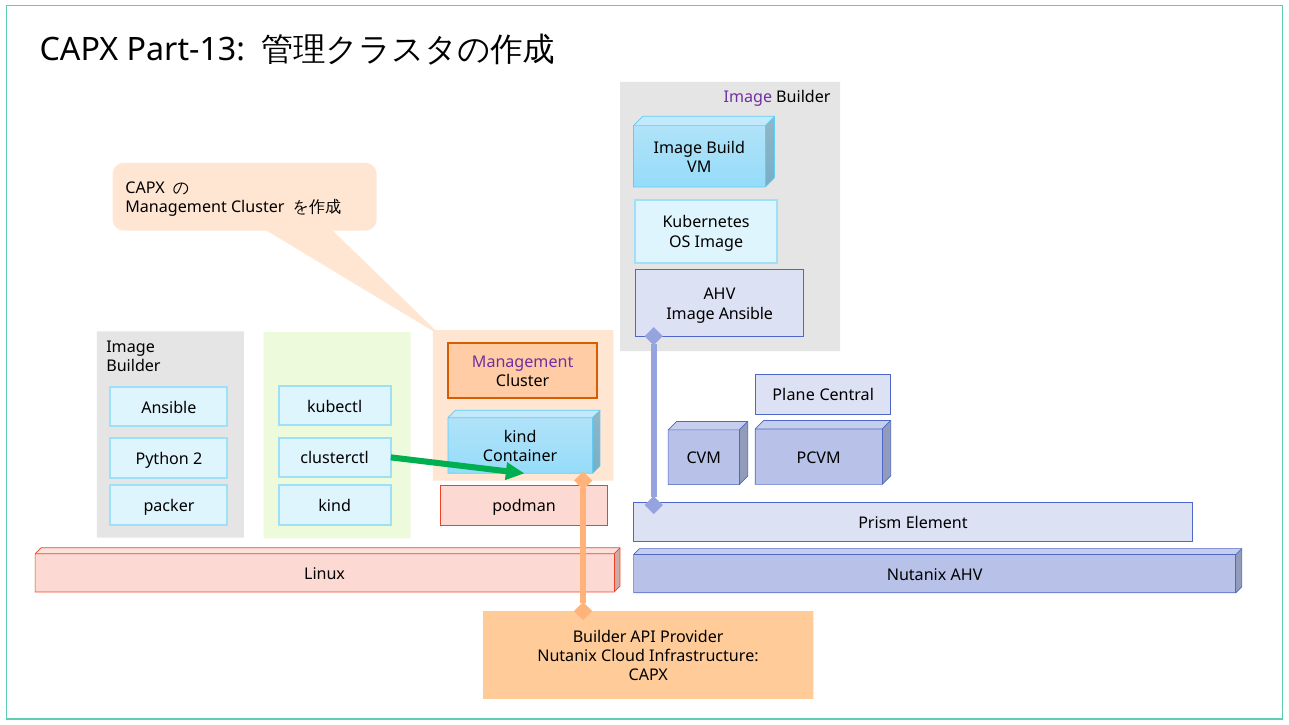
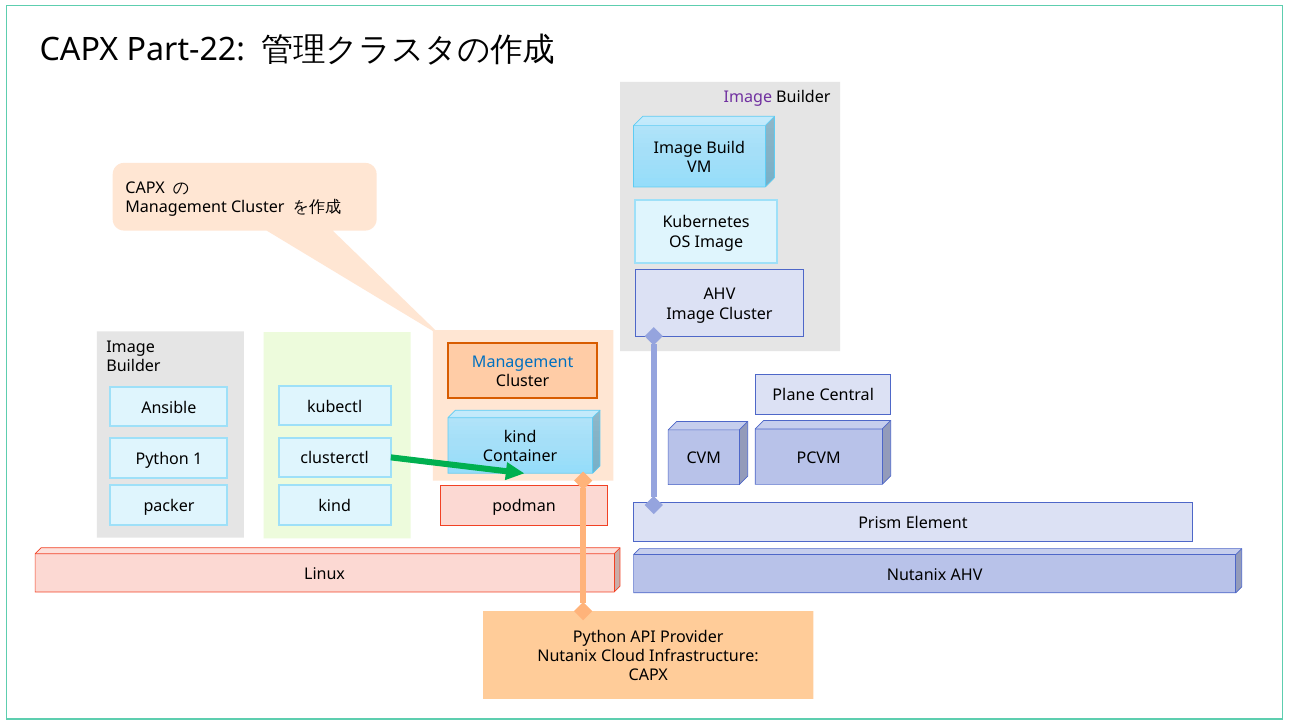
Part-13: Part-13 -> Part-22 (186, 50)
Image Ansible: Ansible -> Cluster (746, 314)
Management colour: purple -> blue (523, 362)
2: 2 -> 1 (198, 459)
Builder: Builder -> Python (600, 637)
